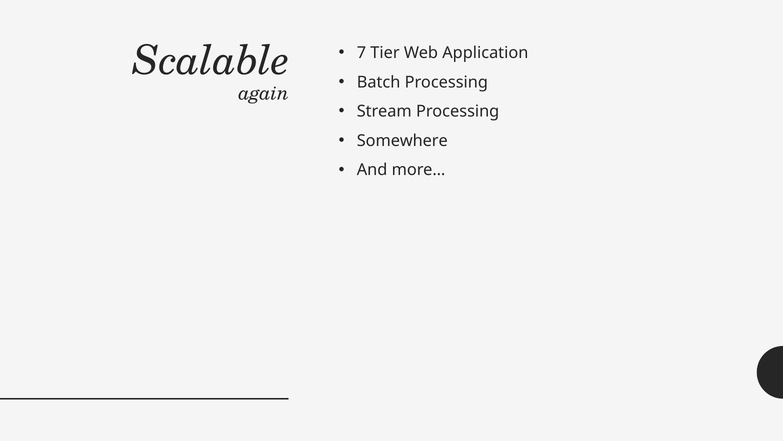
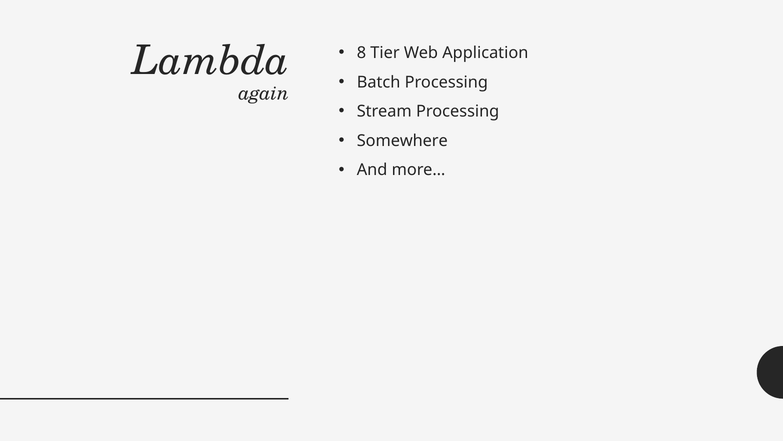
7: 7 -> 8 (361, 53)
Scalable: Scalable -> Lambda (211, 61)
